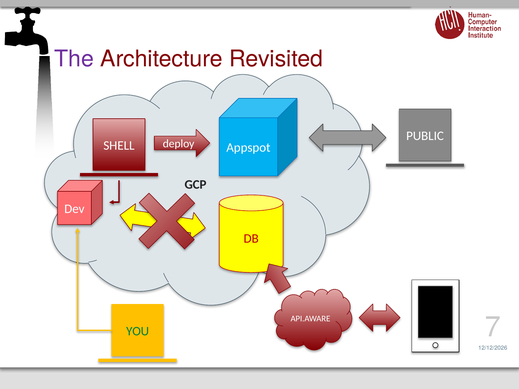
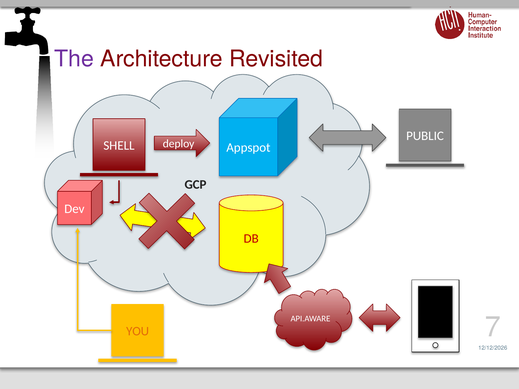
YOU colour: green -> orange (138, 331)
